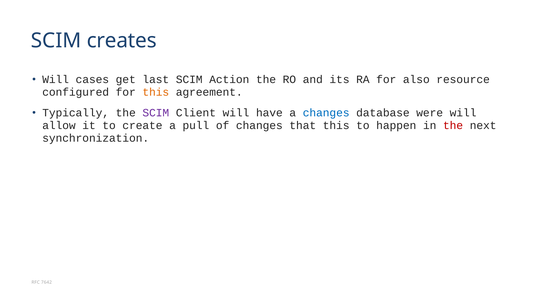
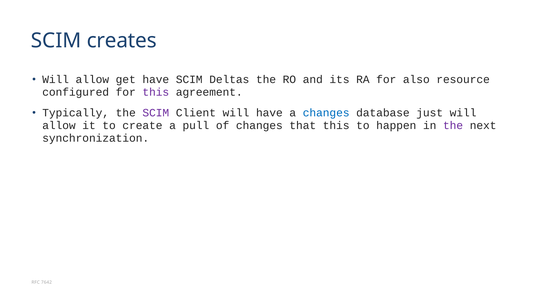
cases: cases -> allow (92, 79)
get last: last -> have (156, 79)
Action: Action -> Deltas (229, 79)
this colour: orange -> purple (156, 92)
were: were -> just (430, 113)
the colour: red -> purple (453, 126)
